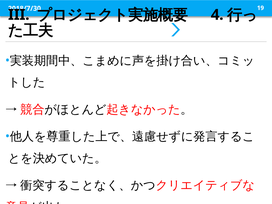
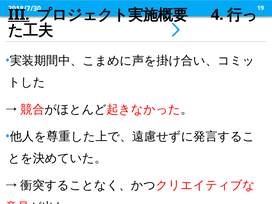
III underline: none -> present (19, 15)
